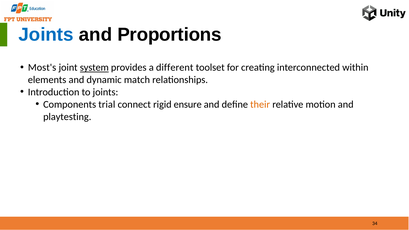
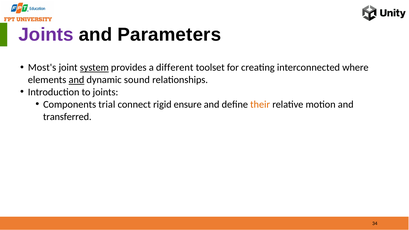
Joints colour: blue -> purple (46, 35)
Proportions: Proportions -> Parameters (169, 35)
within: within -> where (355, 68)
and underline: none -> present (76, 80)
match: match -> sound (137, 80)
playtesting: playtesting -> transferred (67, 117)
